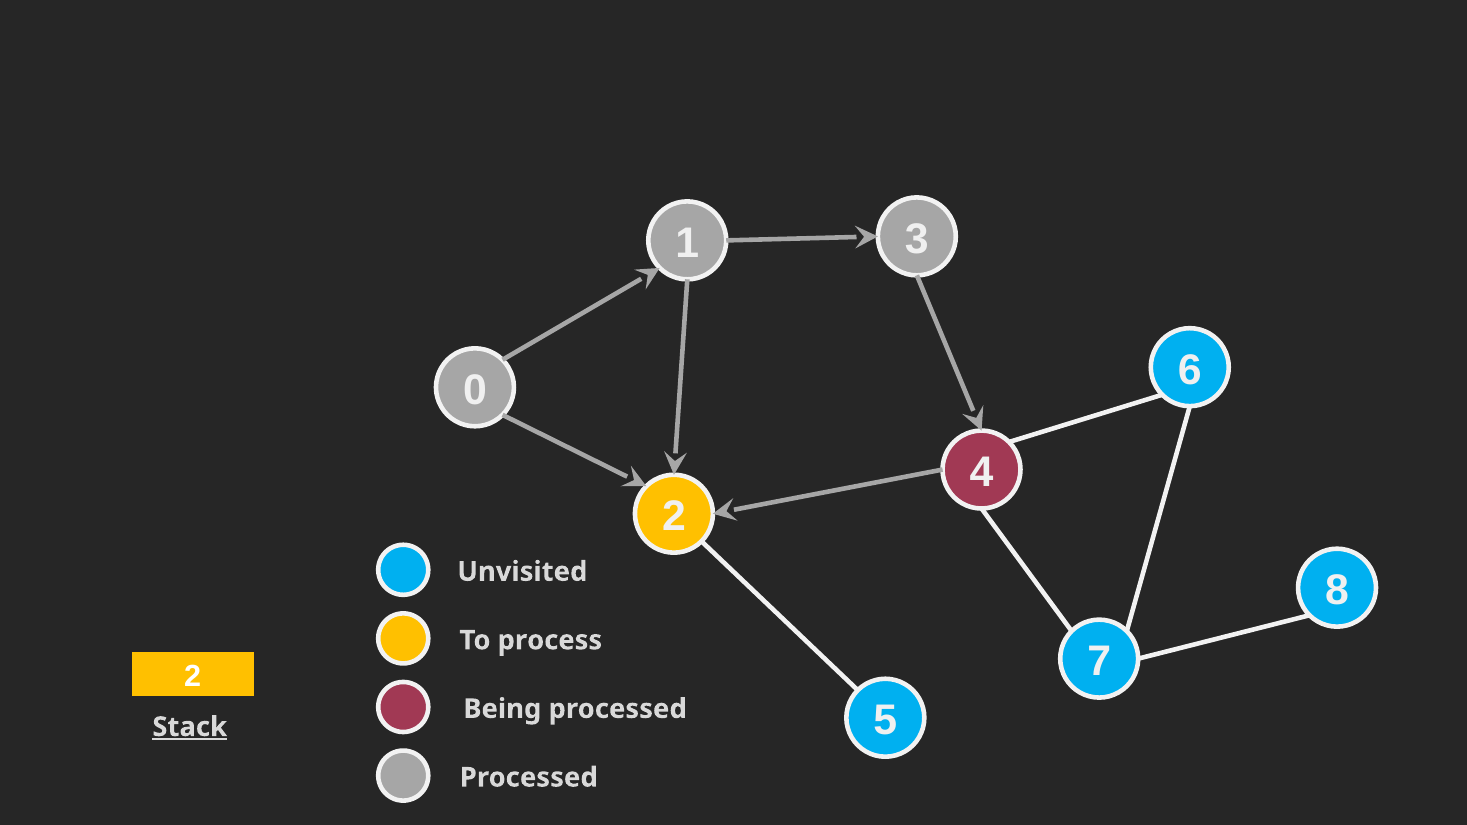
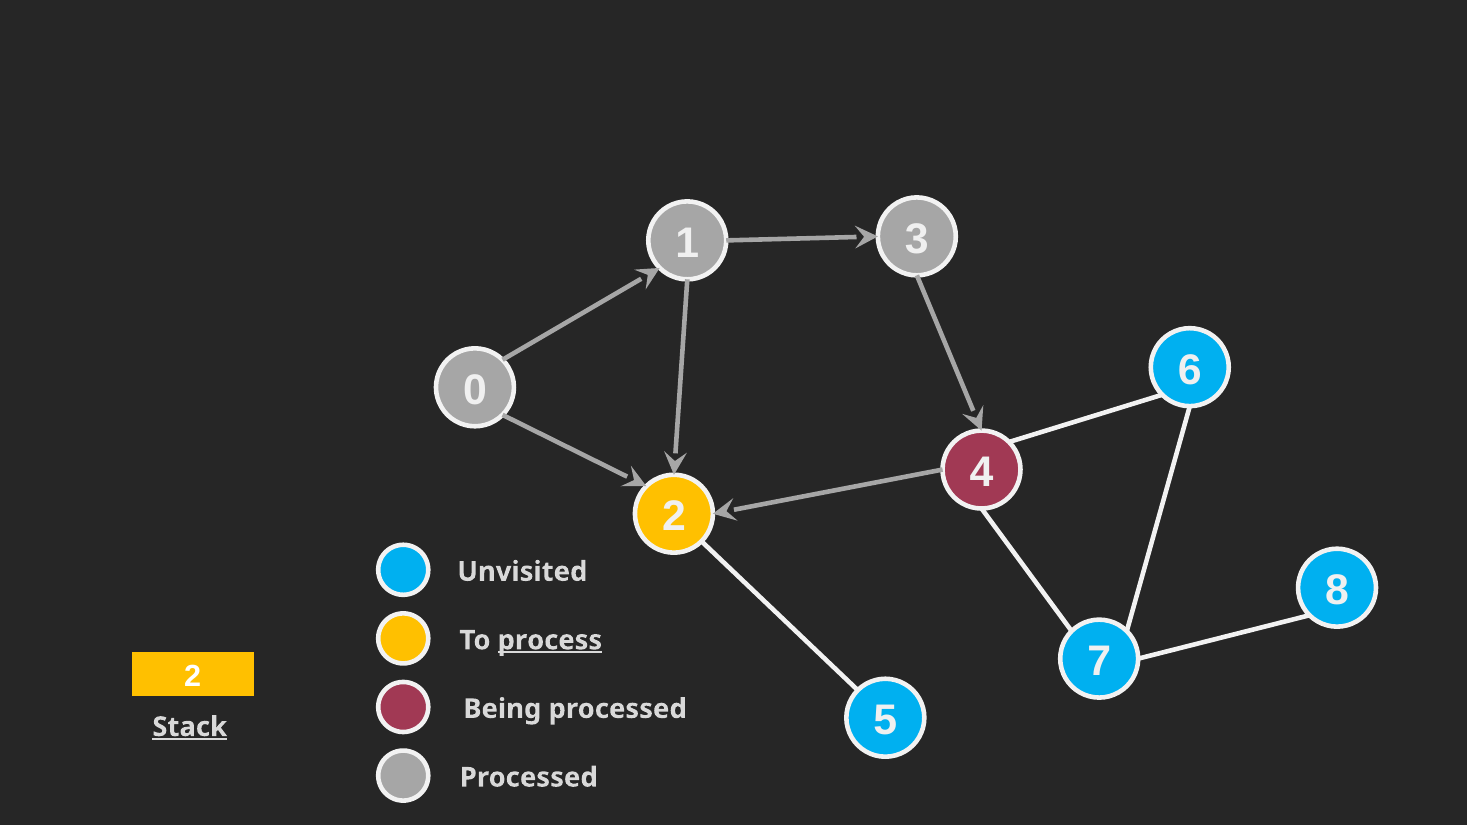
process underline: none -> present (550, 640)
